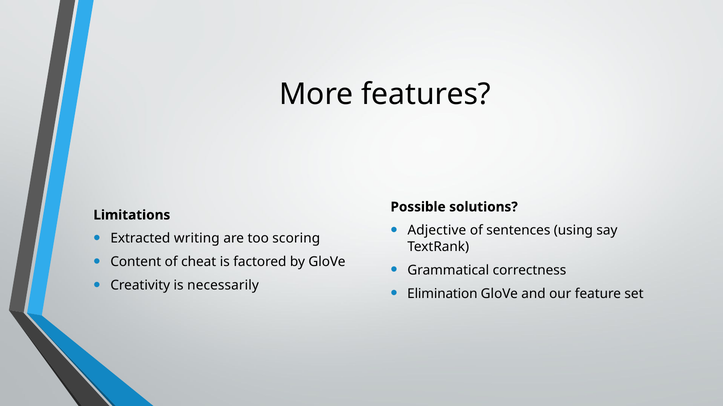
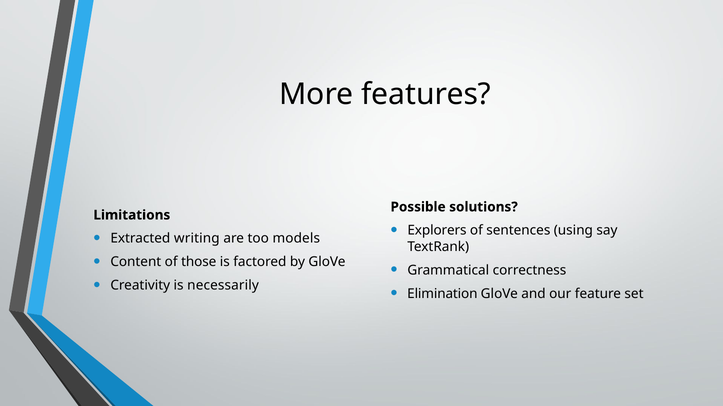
Adjective: Adjective -> Explorers (437, 231)
scoring: scoring -> models (296, 239)
cheat: cheat -> those (199, 262)
